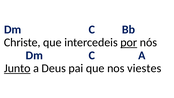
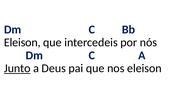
Christe: Christe -> Eleison (22, 42)
por underline: present -> none (129, 42)
nos viestes: viestes -> eleison (144, 68)
